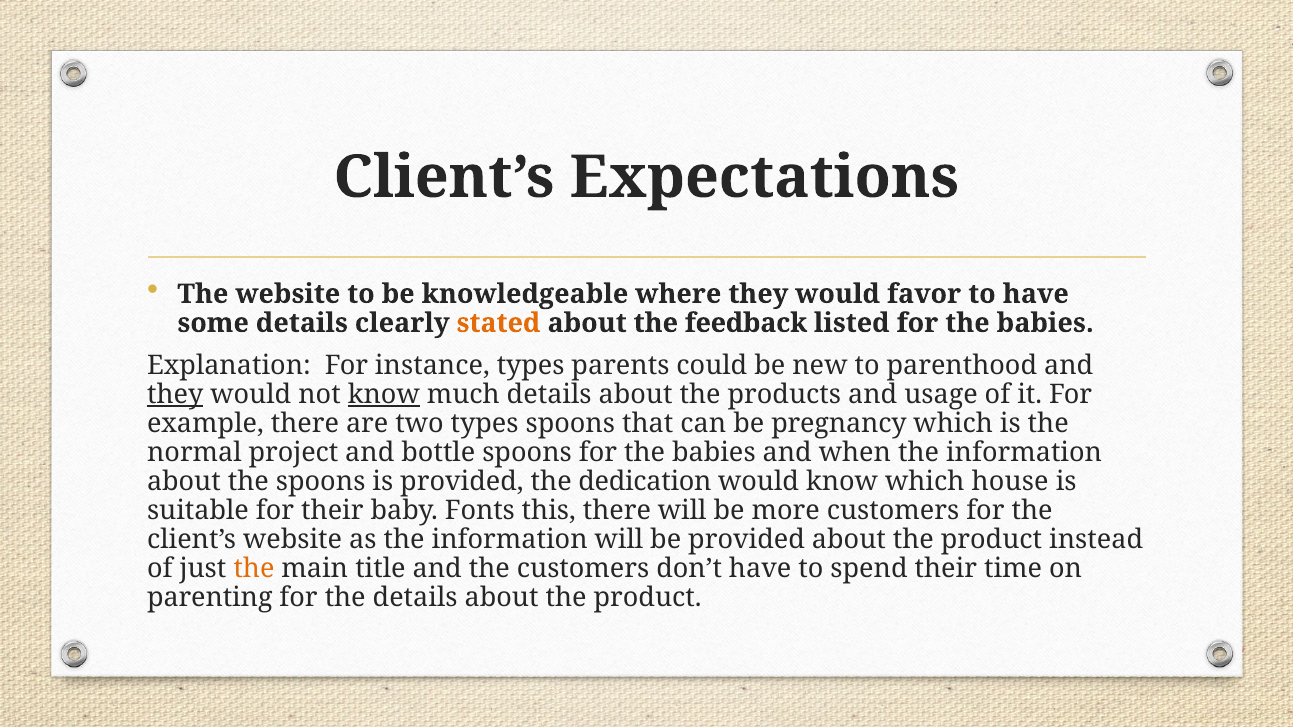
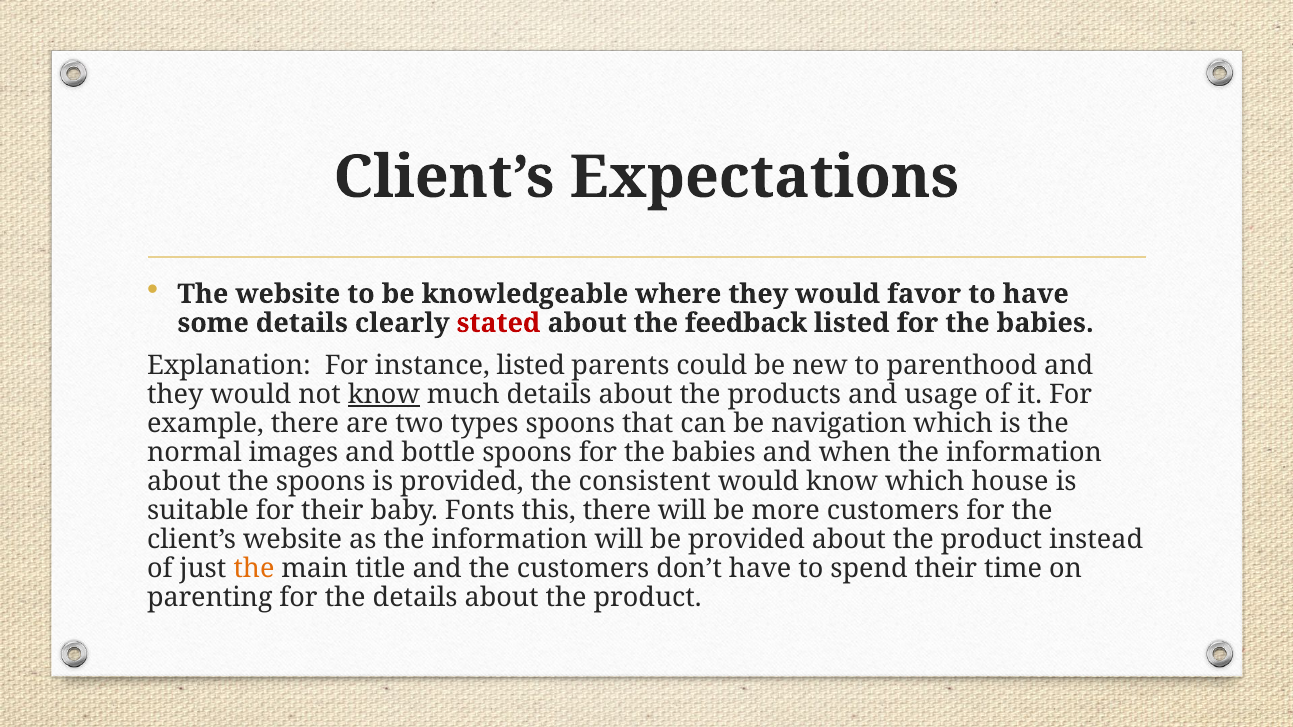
stated colour: orange -> red (498, 323)
instance types: types -> listed (531, 365)
they underline: present -> none (175, 394)
pregnancy: pregnancy -> navigation (839, 424)
project: project -> images (294, 453)
dedication: dedication -> consistent (645, 482)
